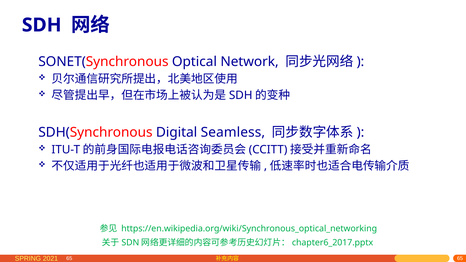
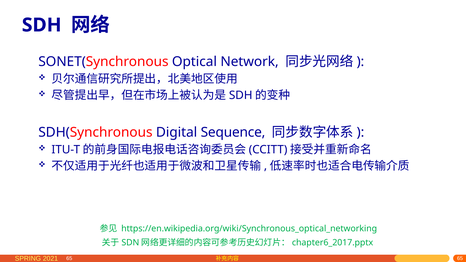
Seamless: Seamless -> Sequence (233, 133)
